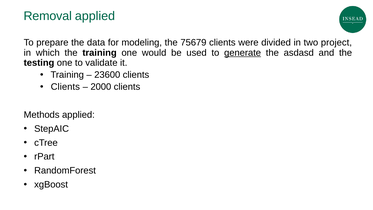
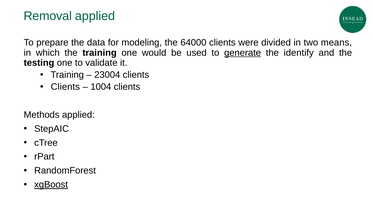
75679: 75679 -> 64000 (193, 43)
project: project -> means (336, 43)
asdasd: asdasd -> identify (299, 53)
23600: 23600 -> 23004 (107, 75)
2000: 2000 -> 1004 (101, 87)
xgBoost underline: none -> present (51, 184)
